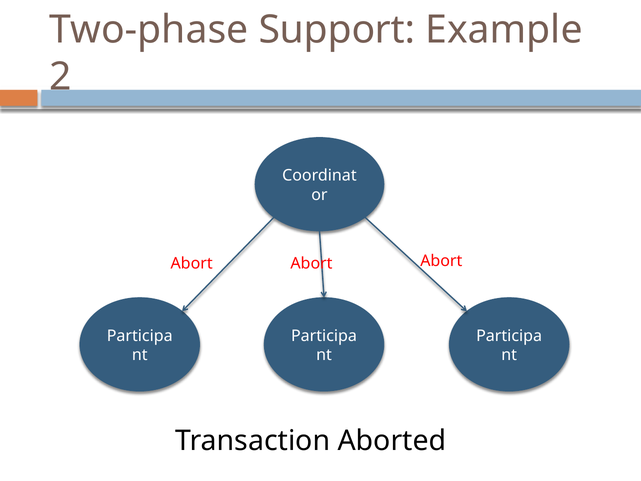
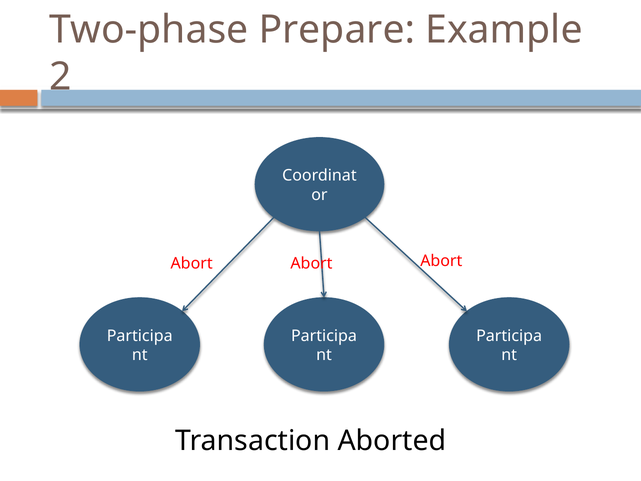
Support: Support -> Prepare (337, 30)
